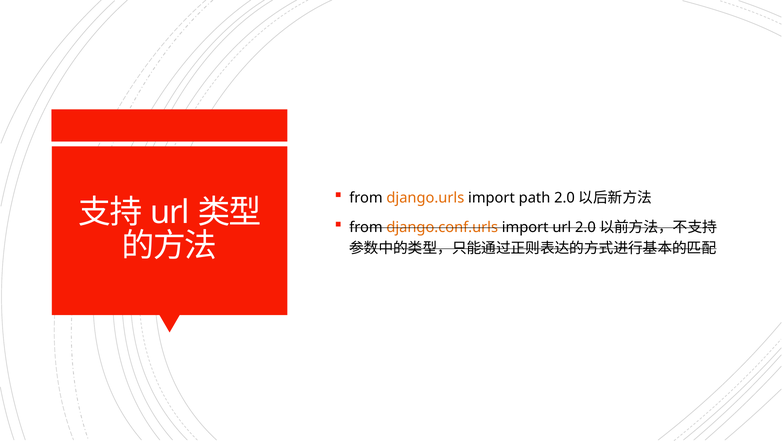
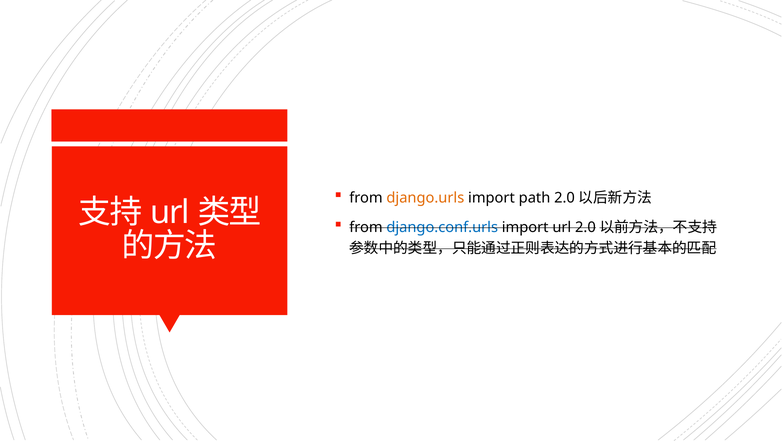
django.conf.urls colour: orange -> blue (442, 227)
